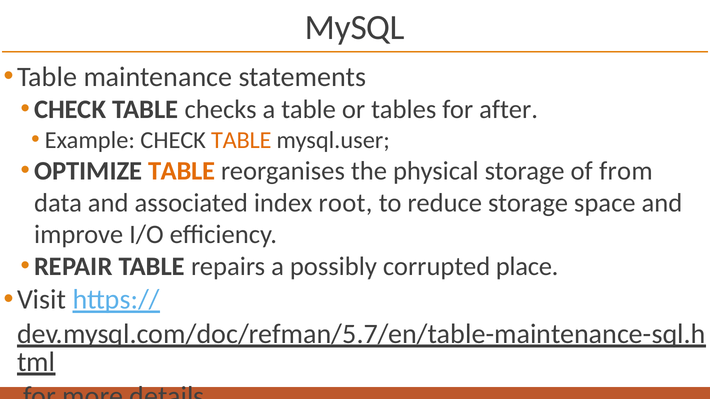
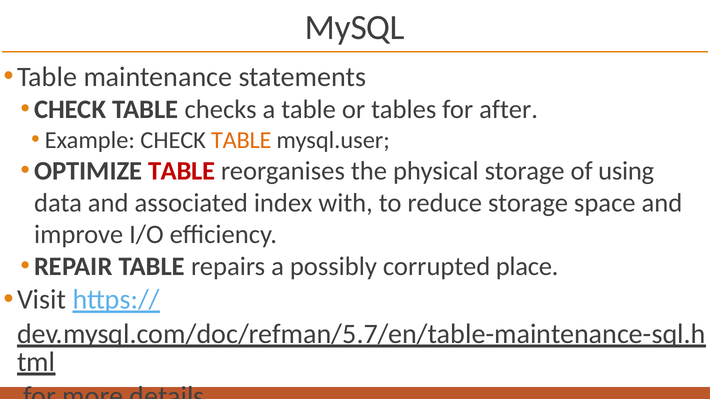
TABLE colour: orange -> red (182, 171)
from: from -> using (626, 171)
root: root -> with (346, 203)
